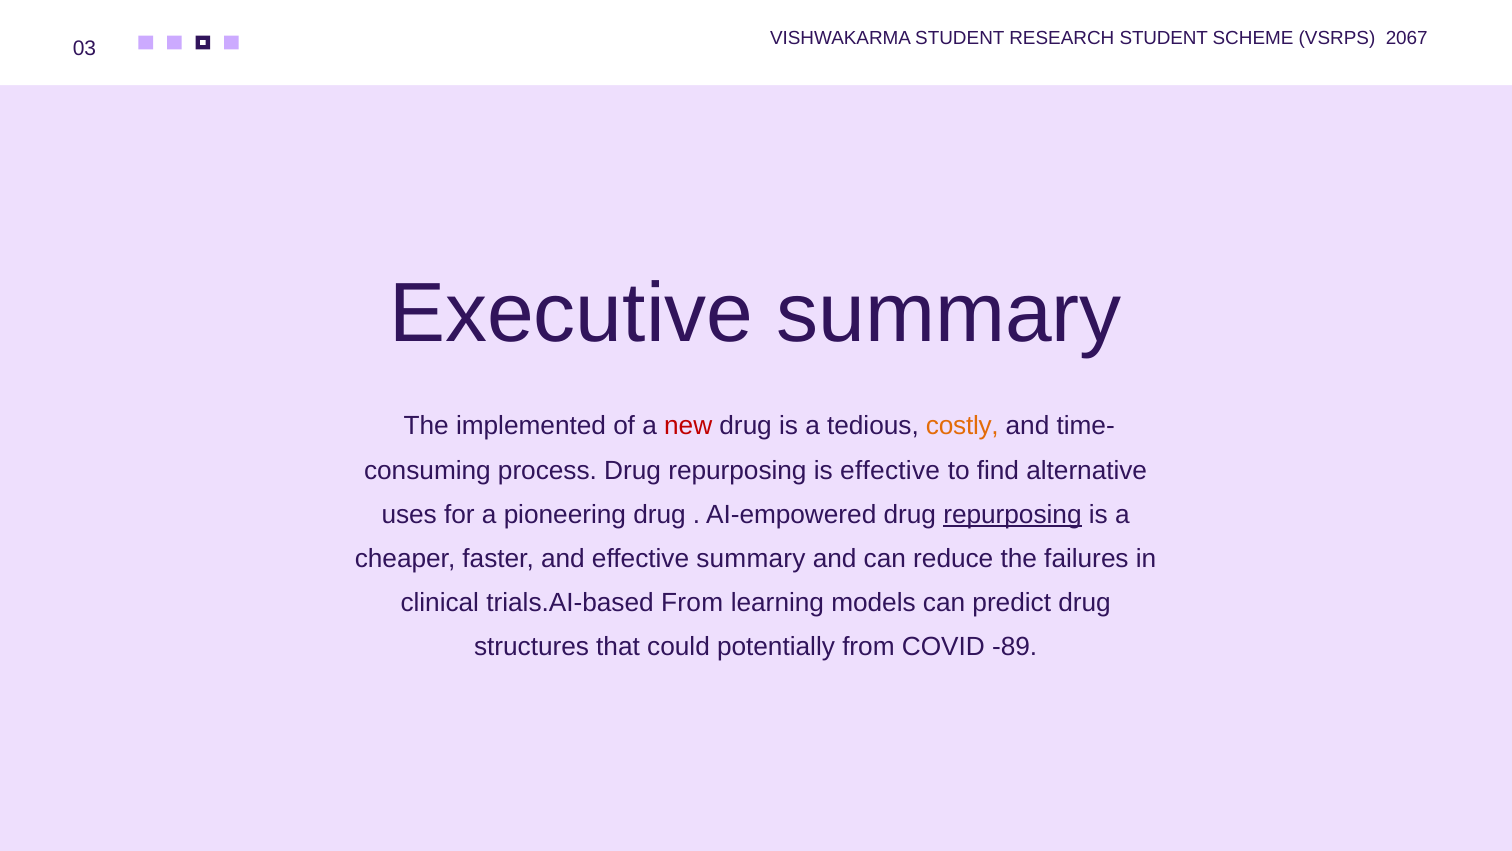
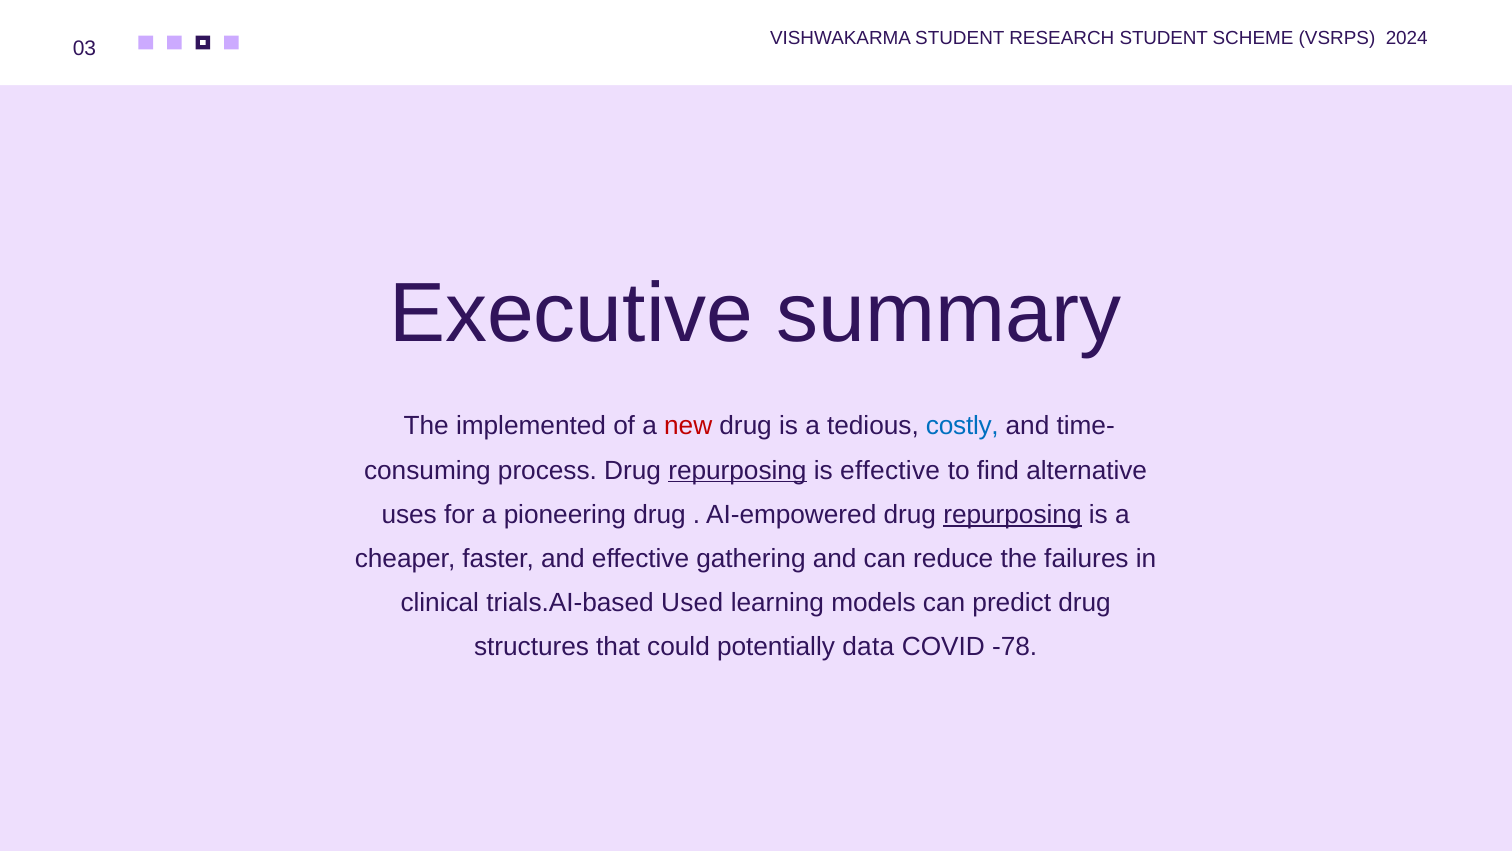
2067: 2067 -> 2024 (1407, 38)
costly colour: orange -> blue (962, 426)
repurposing underline: none -> present (737, 470)
effective summary: summary -> gathering (751, 558)
trials.AI-based From: From -> Used (692, 602)
potentially from: from -> data (868, 646)
-89: -89 -> -78 (1015, 646)
